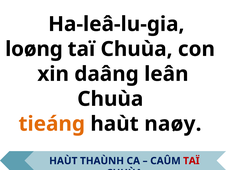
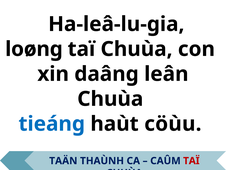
tieáng colour: orange -> blue (52, 124)
naøy: naøy -> cöùu (173, 124)
HAÙT: HAÙT -> TAÄN (63, 160)
